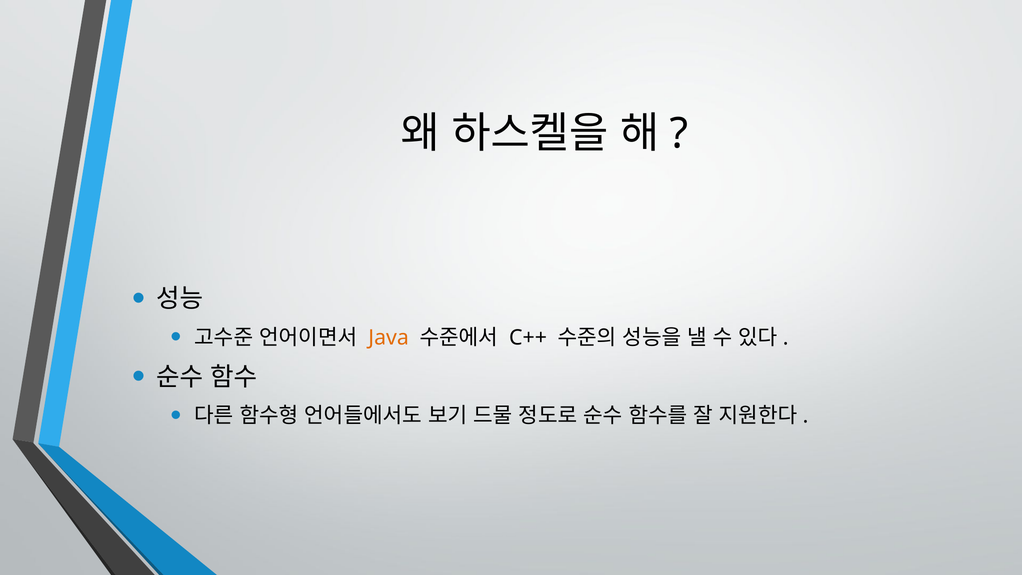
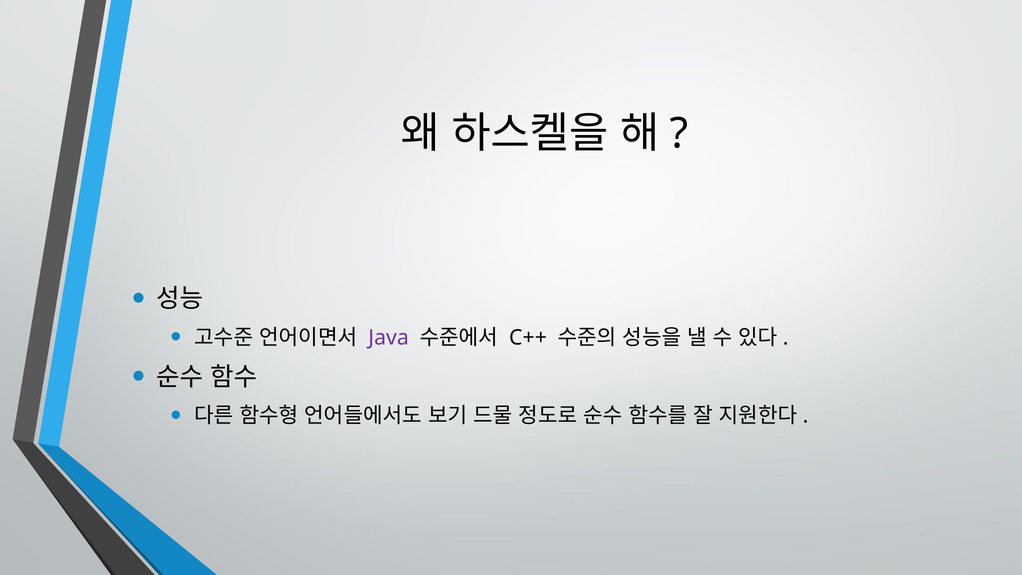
Java colour: orange -> purple (389, 337)
